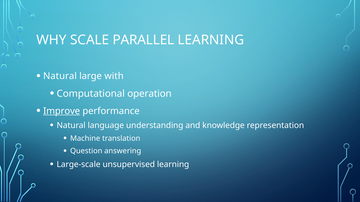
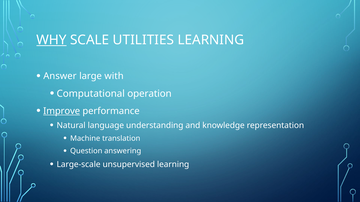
WHY underline: none -> present (52, 40)
PARALLEL: PARALLEL -> UTILITIES (143, 40)
Natural: Natural -> Answer (60, 76)
